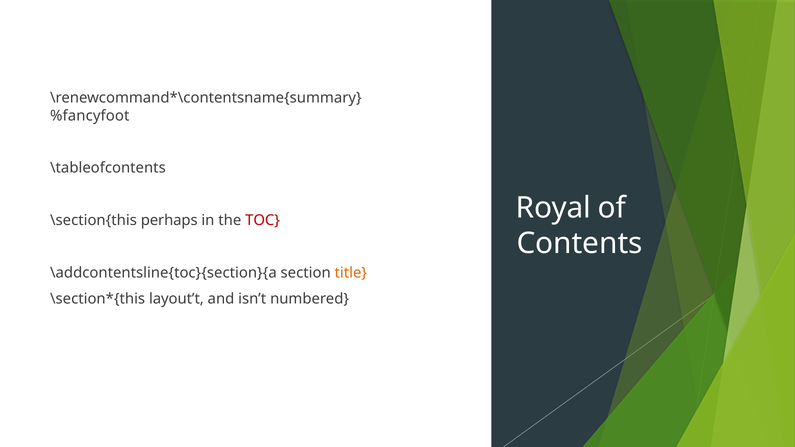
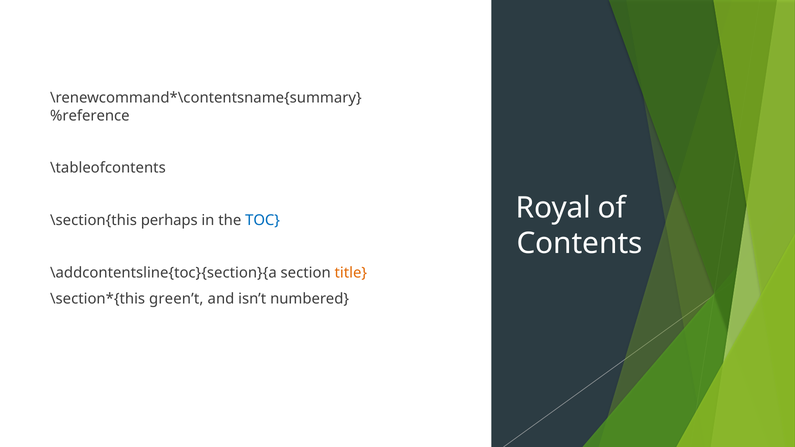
%fancyfoot: %fancyfoot -> %reference (90, 116)
TOC colour: red -> blue (263, 220)
layout’t: layout’t -> green’t (176, 299)
